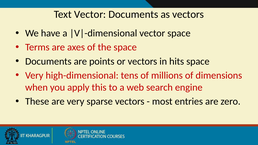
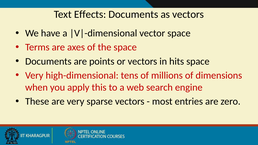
Text Vector: Vector -> Effects (90, 14)
